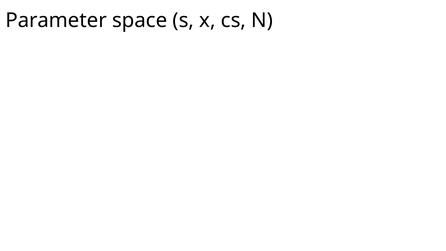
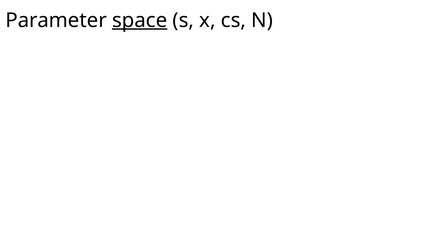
space underline: none -> present (140, 20)
